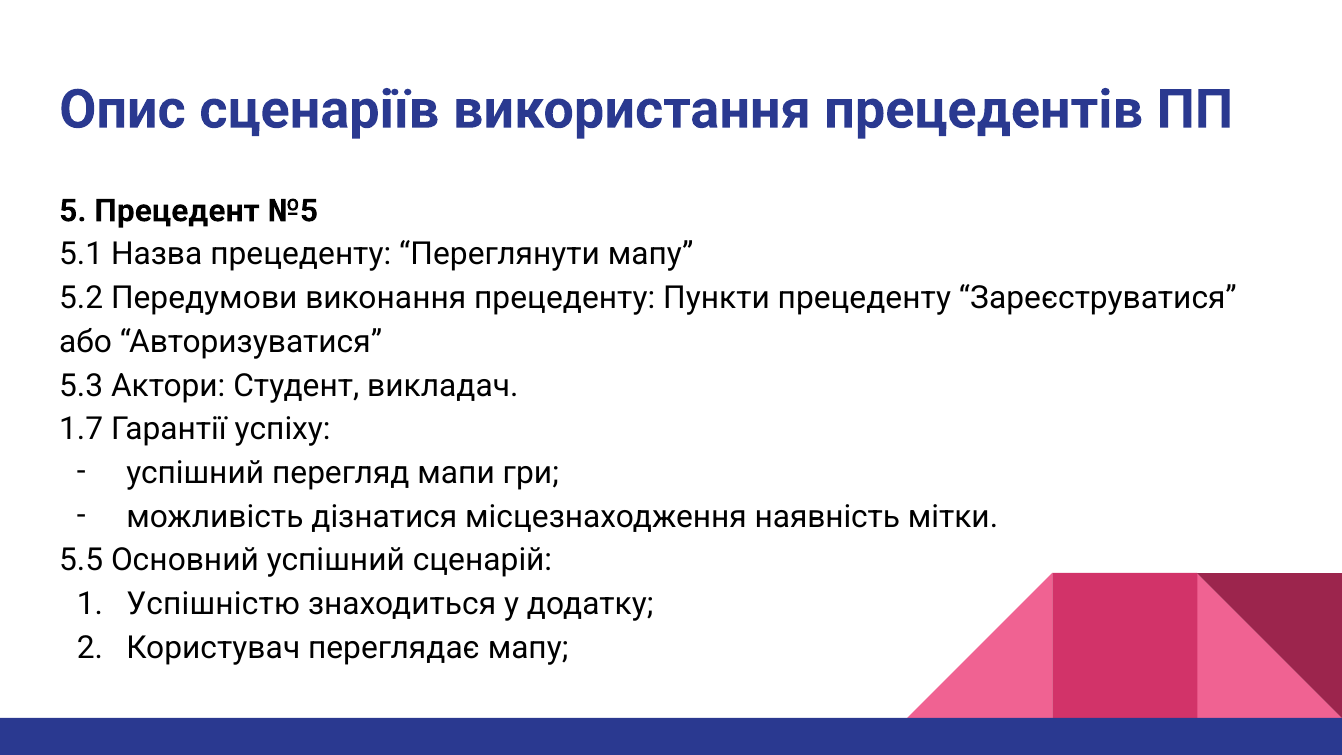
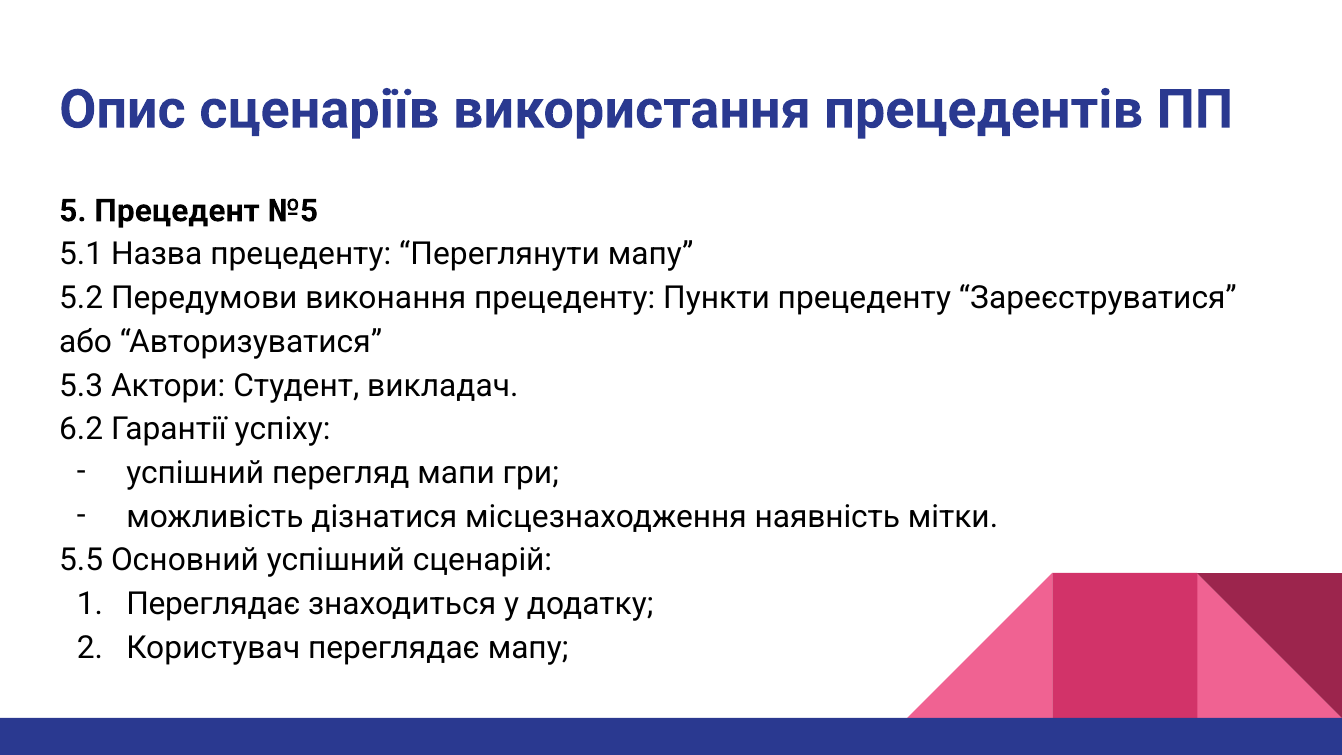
1.7: 1.7 -> 6.2 (81, 429)
Успішністю: Успішністю -> Переглядає (213, 604)
